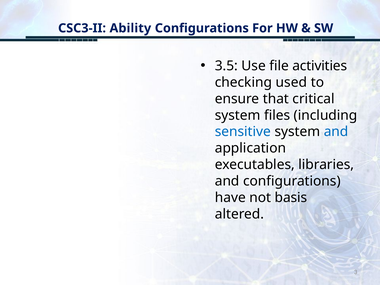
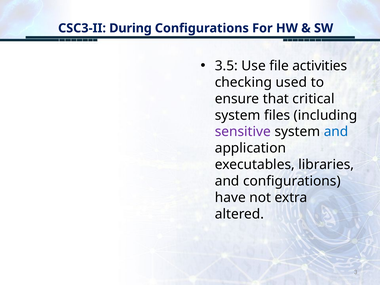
Ability: Ability -> During (130, 28)
sensitive colour: blue -> purple (243, 132)
basis: basis -> extra (291, 198)
